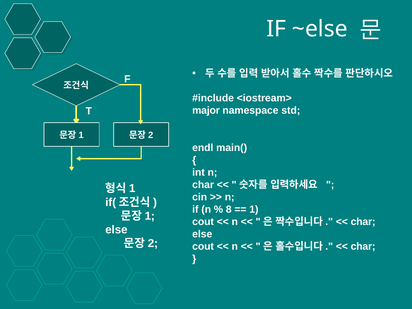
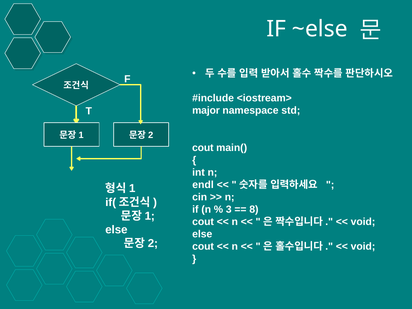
endl: endl -> cout (203, 148)
char: char -> endl (203, 185)
8: 8 -> 3 (229, 209)
1: 1 -> 8 (254, 209)
char: char -> void (363, 222)
char: char -> void (363, 247)
